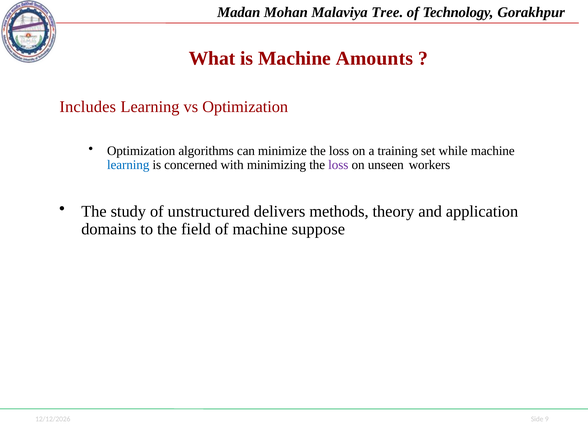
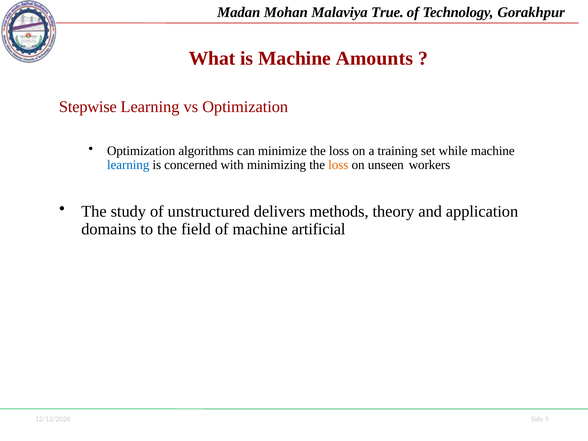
Tree: Tree -> True (387, 12)
Includes: Includes -> Stepwise (88, 107)
loss colour: purple -> orange (338, 165)
suppose: suppose -> artificial (319, 229)
